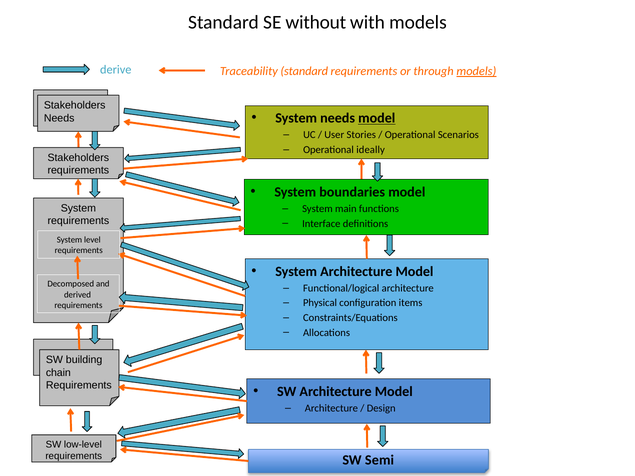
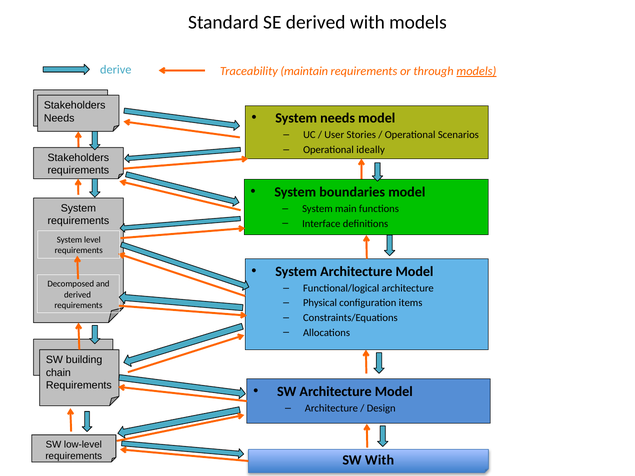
SE without: without -> derived (316, 23)
Traceability standard: standard -> maintain (304, 71)
model underline: present -> none (377, 118)
SW Semi: Semi -> With (380, 460)
